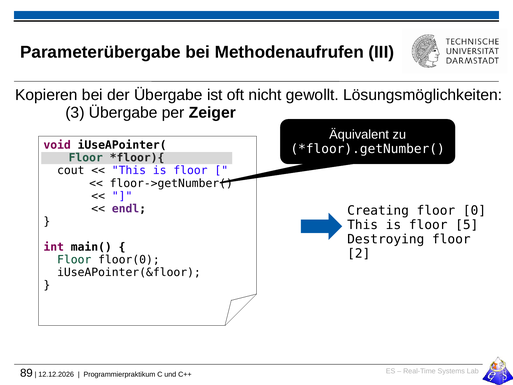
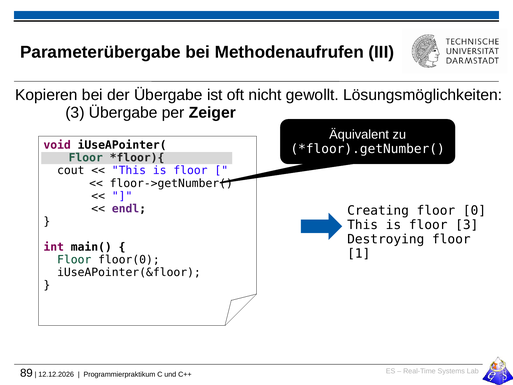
floor 5: 5 -> 3 (467, 225)
2: 2 -> 1 (359, 253)
